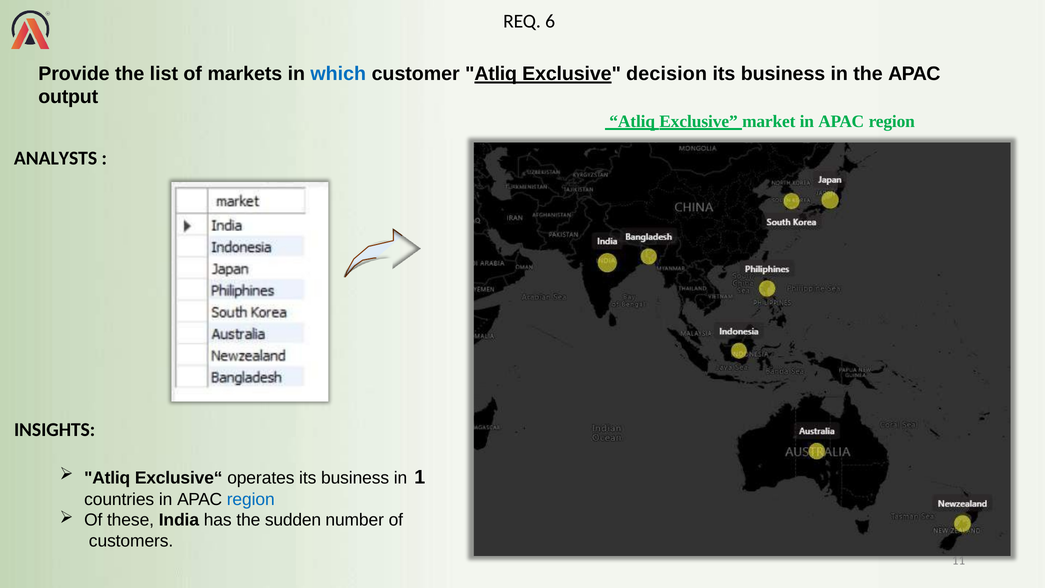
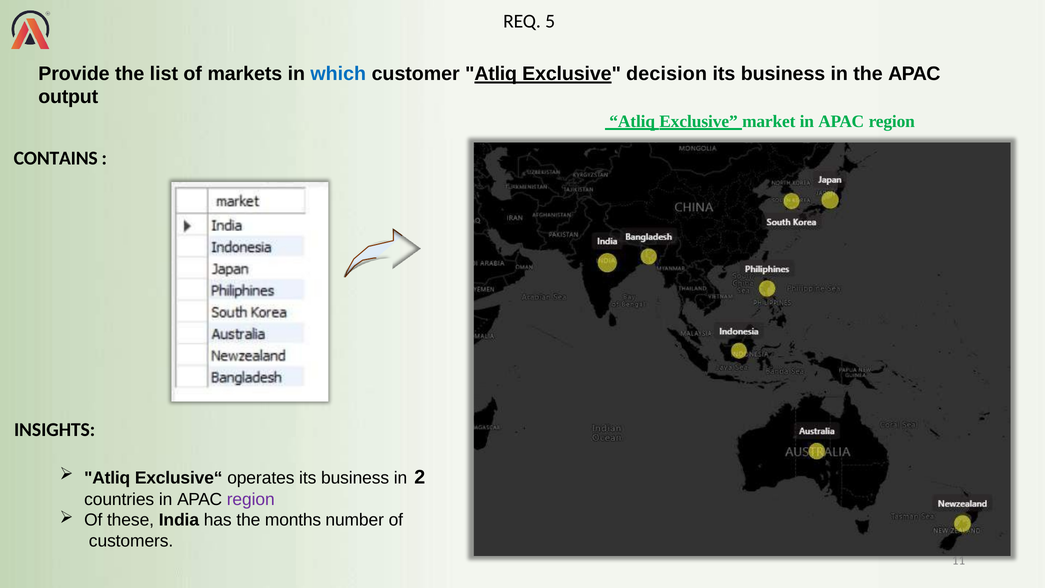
6: 6 -> 5 (550, 21)
ANALYSTS: ANALYSTS -> CONTAINS (56, 158)
1: 1 -> 2 (420, 477)
region colour: blue -> purple (251, 499)
sudden: sudden -> months (293, 520)
